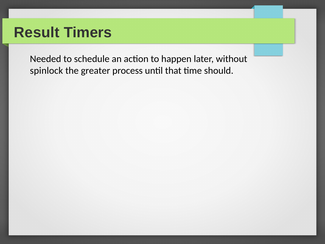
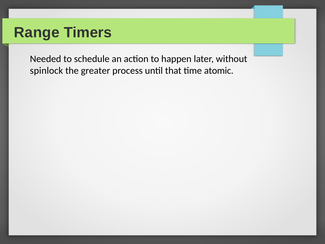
Result: Result -> Range (37, 32)
should: should -> atomic (219, 71)
